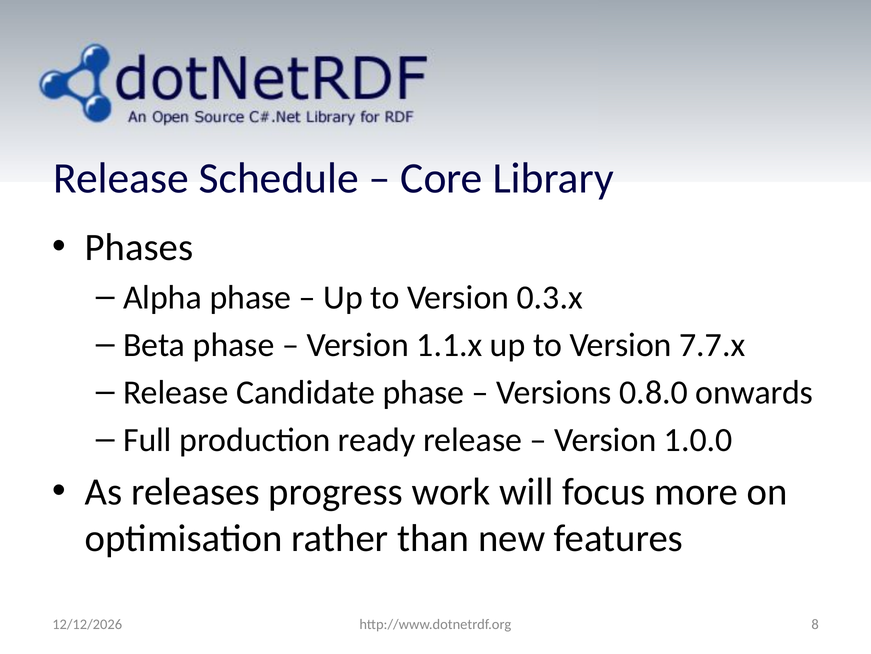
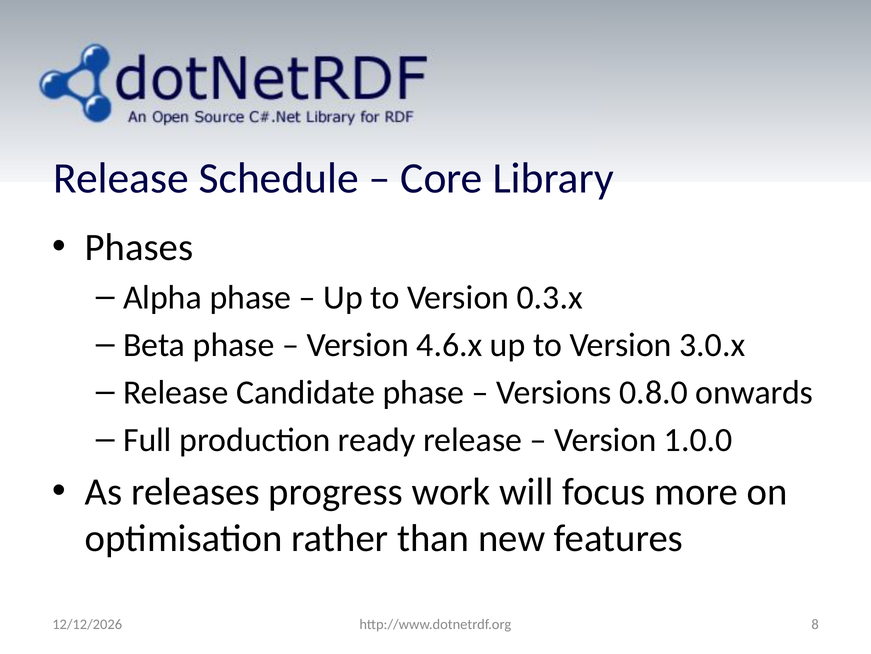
1.1.x: 1.1.x -> 4.6.x (449, 345)
7.7.x: 7.7.x -> 3.0.x (712, 345)
